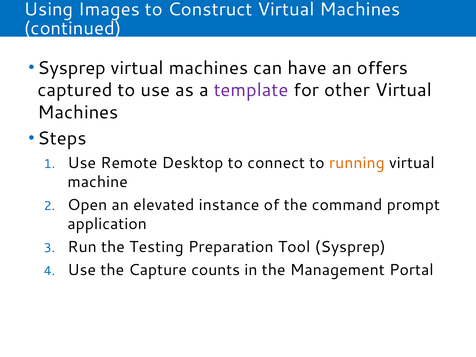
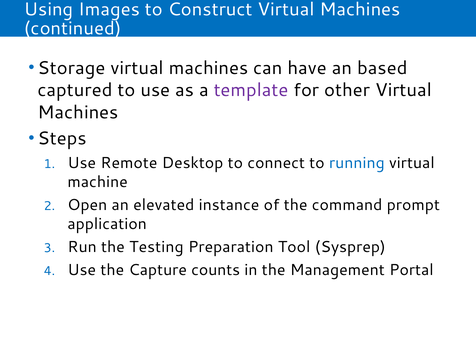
Sysprep: Sysprep -> Storage (72, 68)
offers: offers -> based (382, 68)
running colour: orange -> blue (357, 163)
